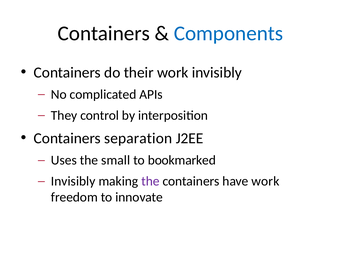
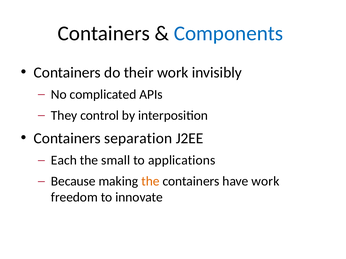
Uses: Uses -> Each (64, 161)
bookmarked: bookmarked -> applications (182, 161)
Invisibly: Invisibly -> Because (73, 182)
the colour: purple -> orange (150, 182)
